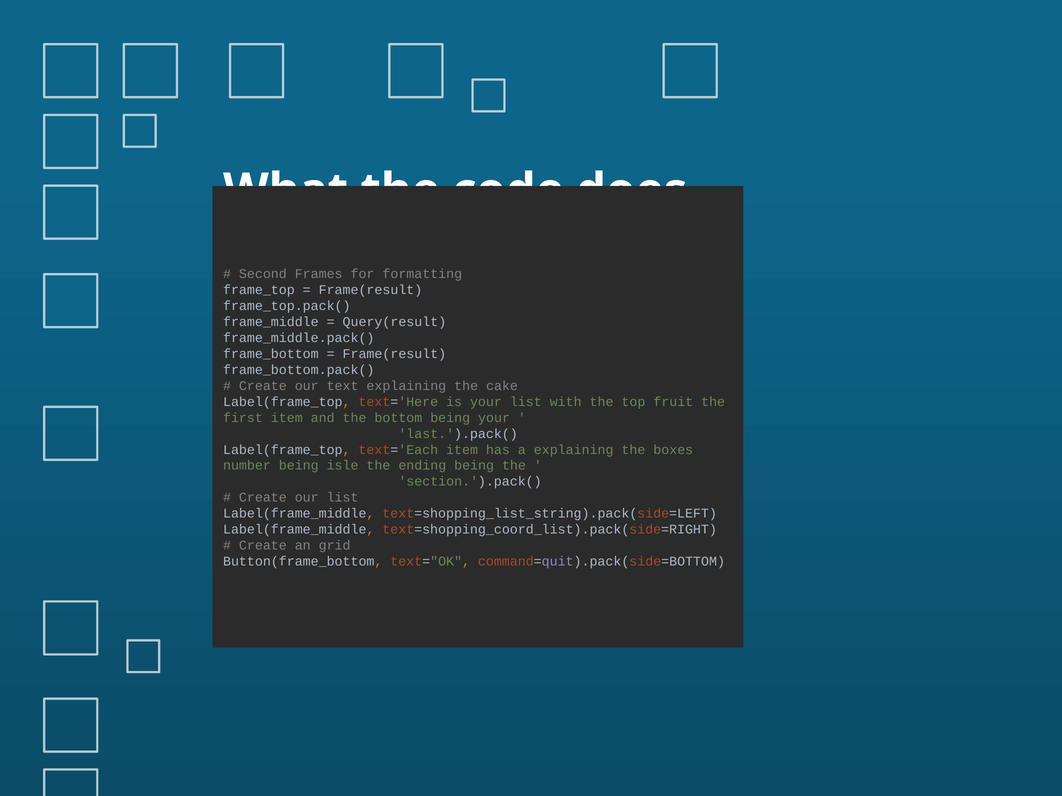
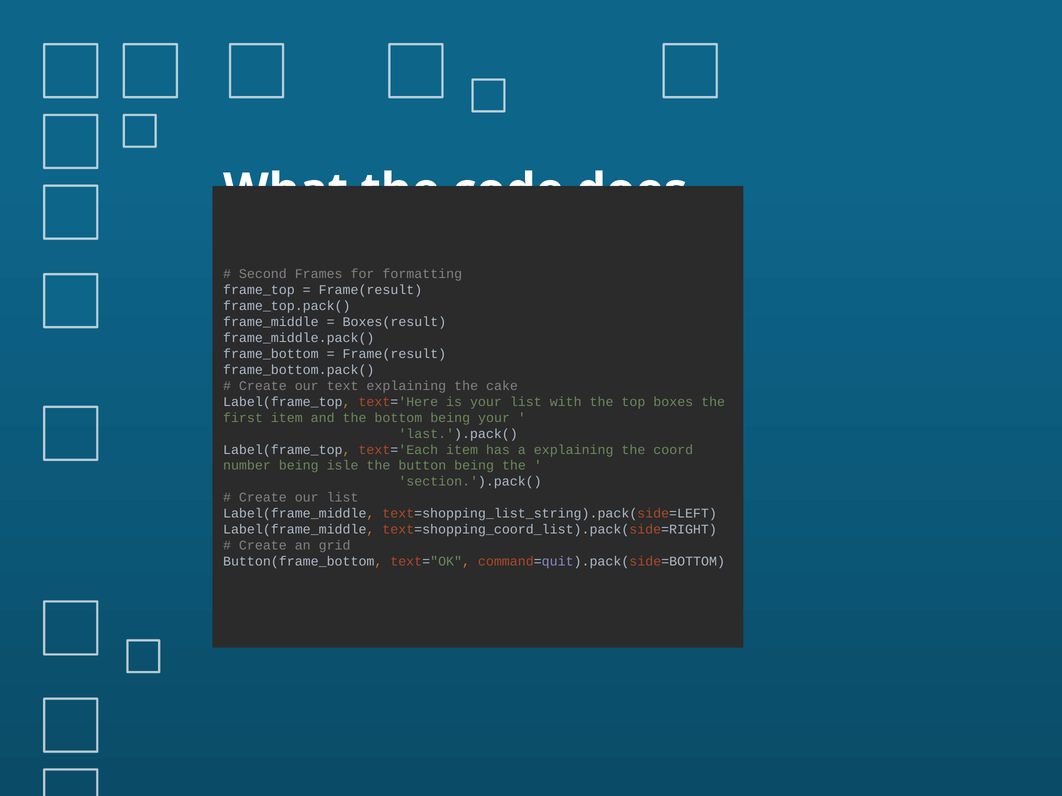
Query(result: Query(result -> Boxes(result (394, 322)
fruit: fruit -> boxes (673, 402)
boxes: boxes -> coord (673, 450)
ending: ending -> button (422, 466)
